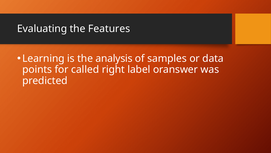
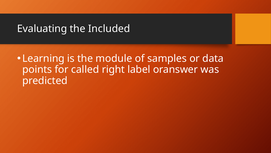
Features: Features -> Included (109, 29)
analysis: analysis -> module (114, 58)
